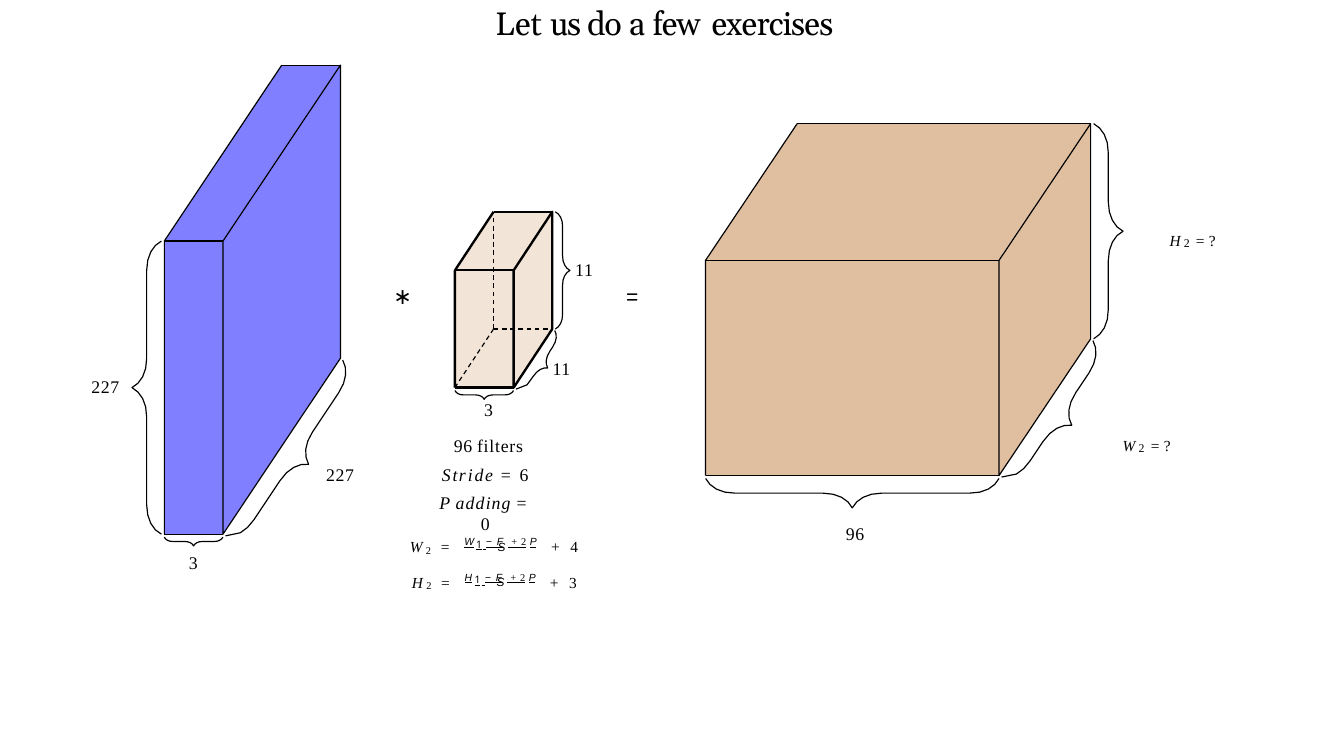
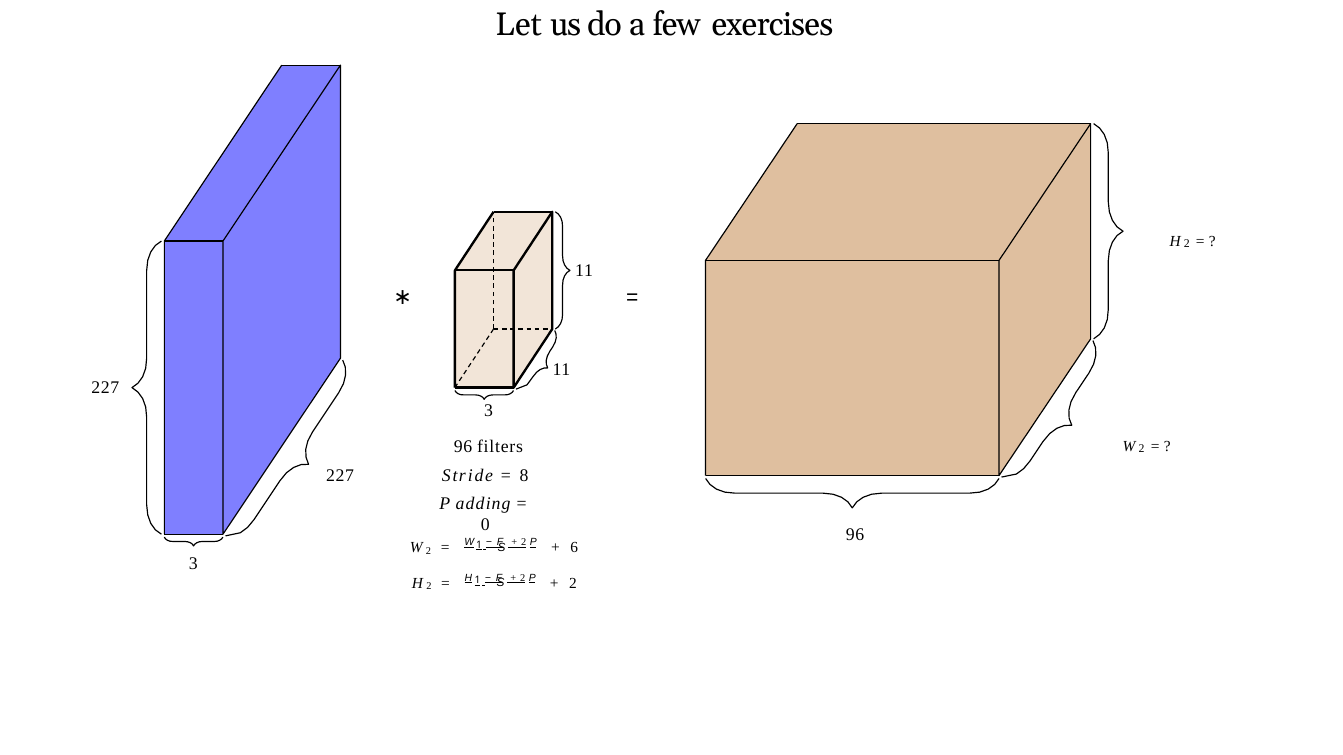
6: 6 -> 8 (524, 477)
4: 4 -> 6 (574, 548)
3: 3 -> 2 (573, 584)
